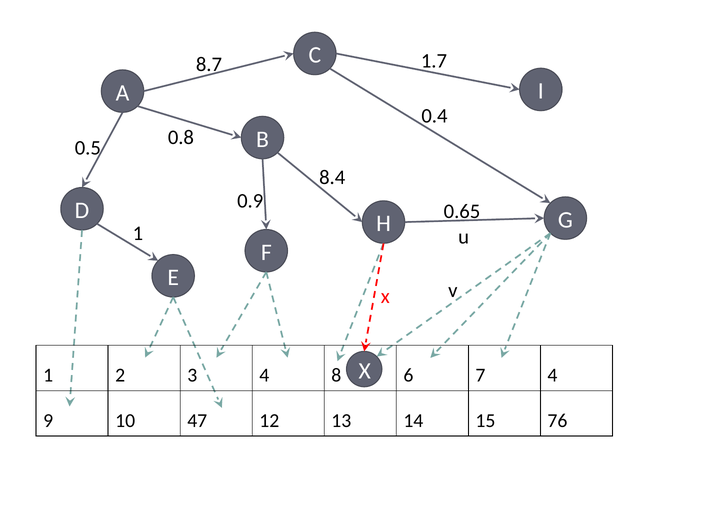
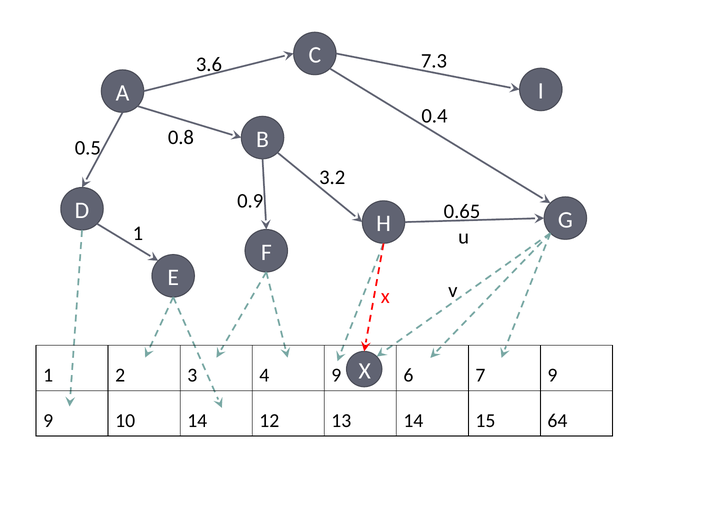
1.7: 1.7 -> 7.3 (434, 61)
8.7: 8.7 -> 3.6 (209, 64)
8.4: 8.4 -> 3.2 (332, 177)
4 8: 8 -> 9 (336, 375)
7 4: 4 -> 9 (552, 375)
10 47: 47 -> 14 (197, 421)
76: 76 -> 64 (557, 421)
